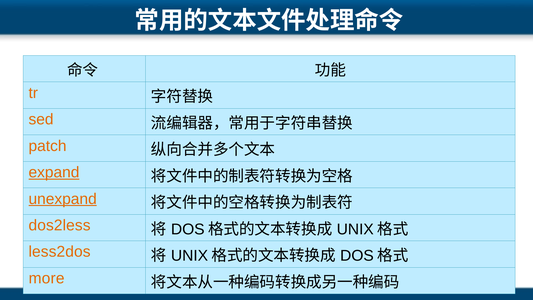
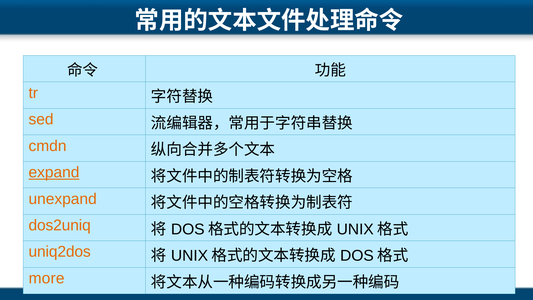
patch: patch -> cmdn (48, 146)
unexpand underline: present -> none (63, 199)
dos2less: dos2less -> dos2uniq (60, 225)
less2dos: less2dos -> uniq2dos (60, 252)
